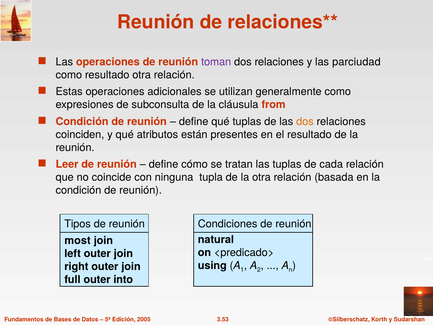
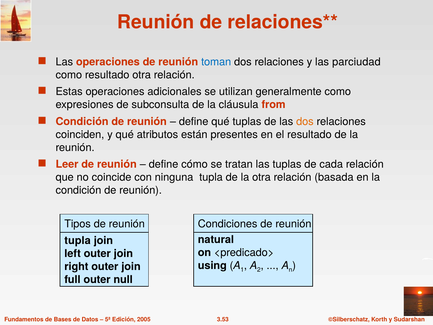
toman colour: purple -> blue (216, 62)
most: most -> tupla (78, 240)
into: into -> null (123, 279)
